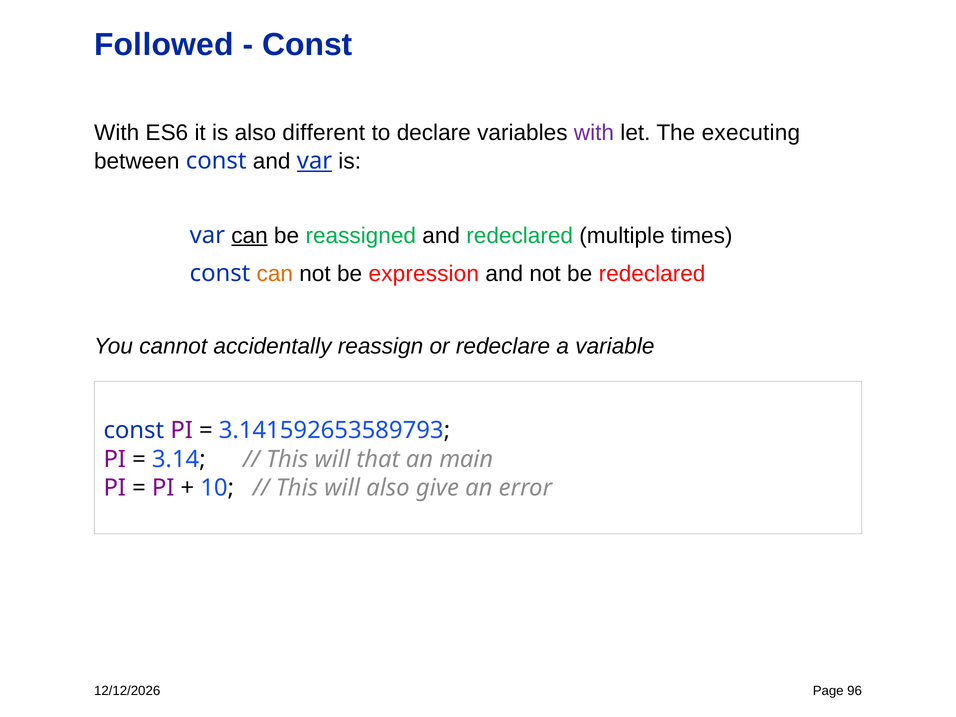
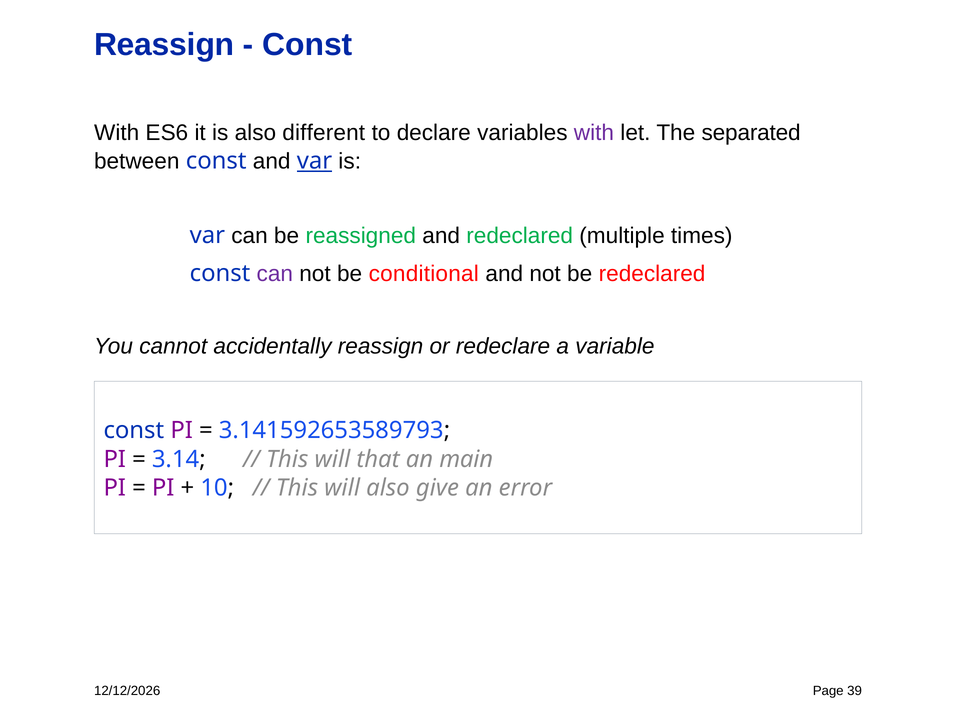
Followed: Followed -> Reassign (164, 45)
executing: executing -> separated (751, 133)
can underline: present -> none (249, 236)
can colour: orange -> purple (275, 274)
expression: expression -> conditional (424, 274)
96: 96 -> 39 (855, 691)
